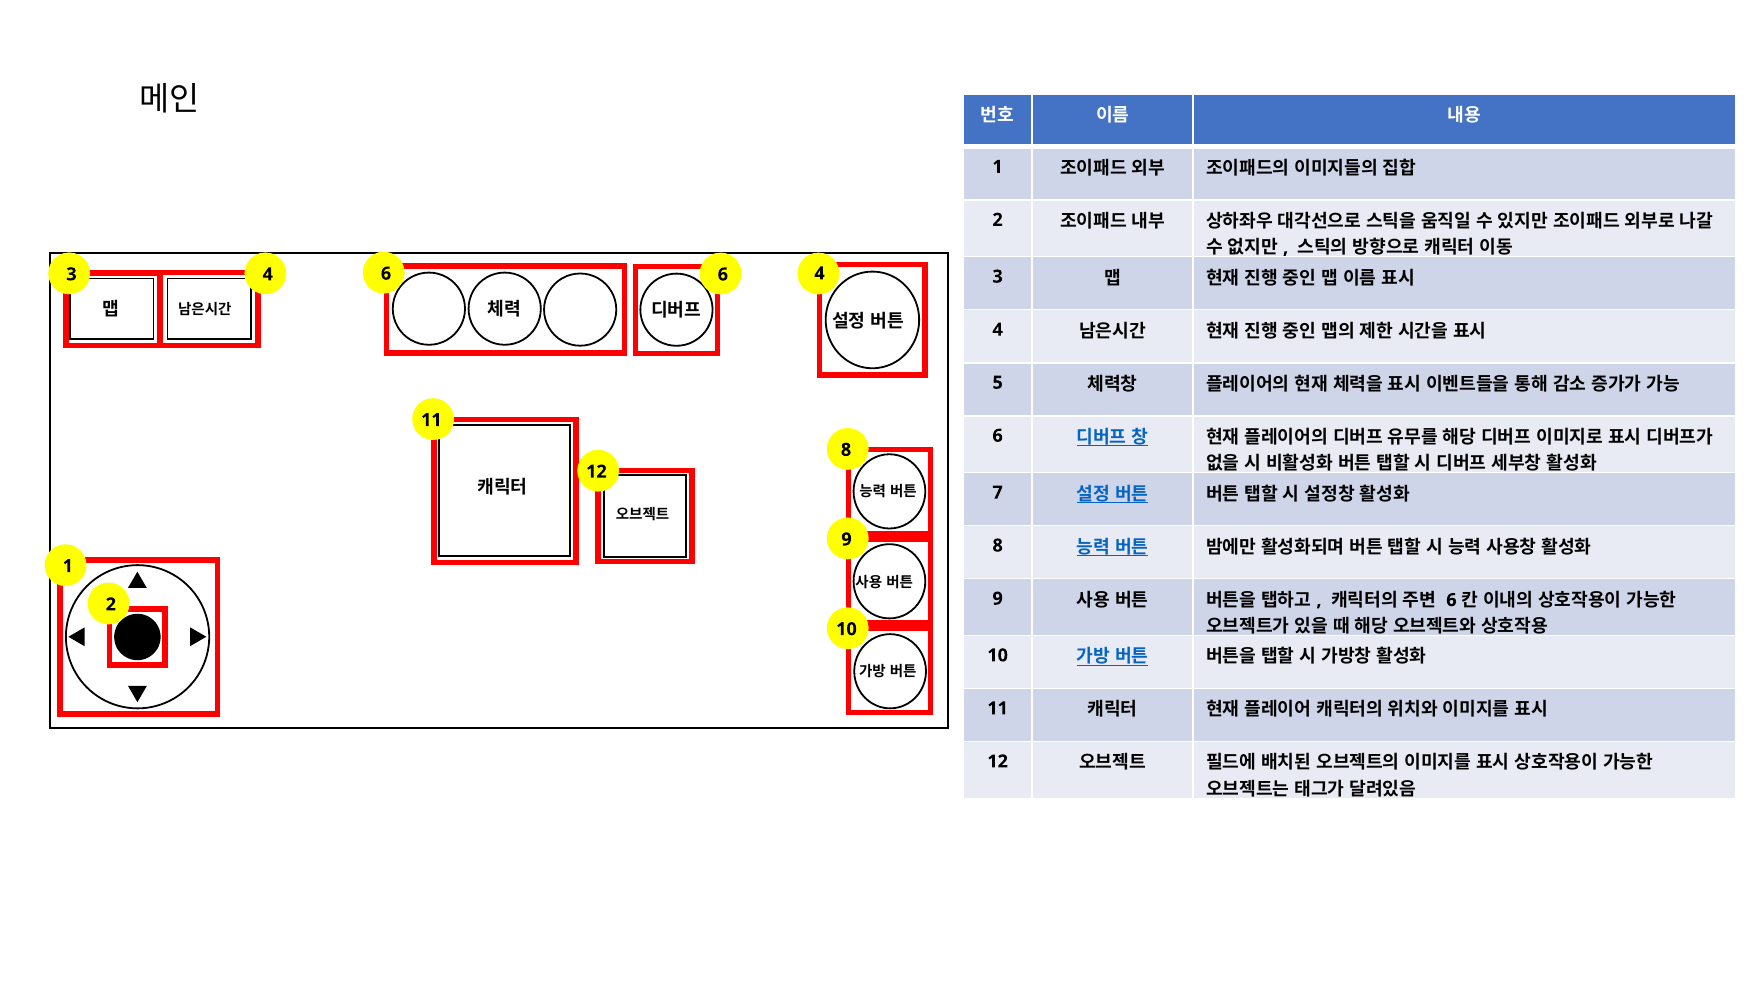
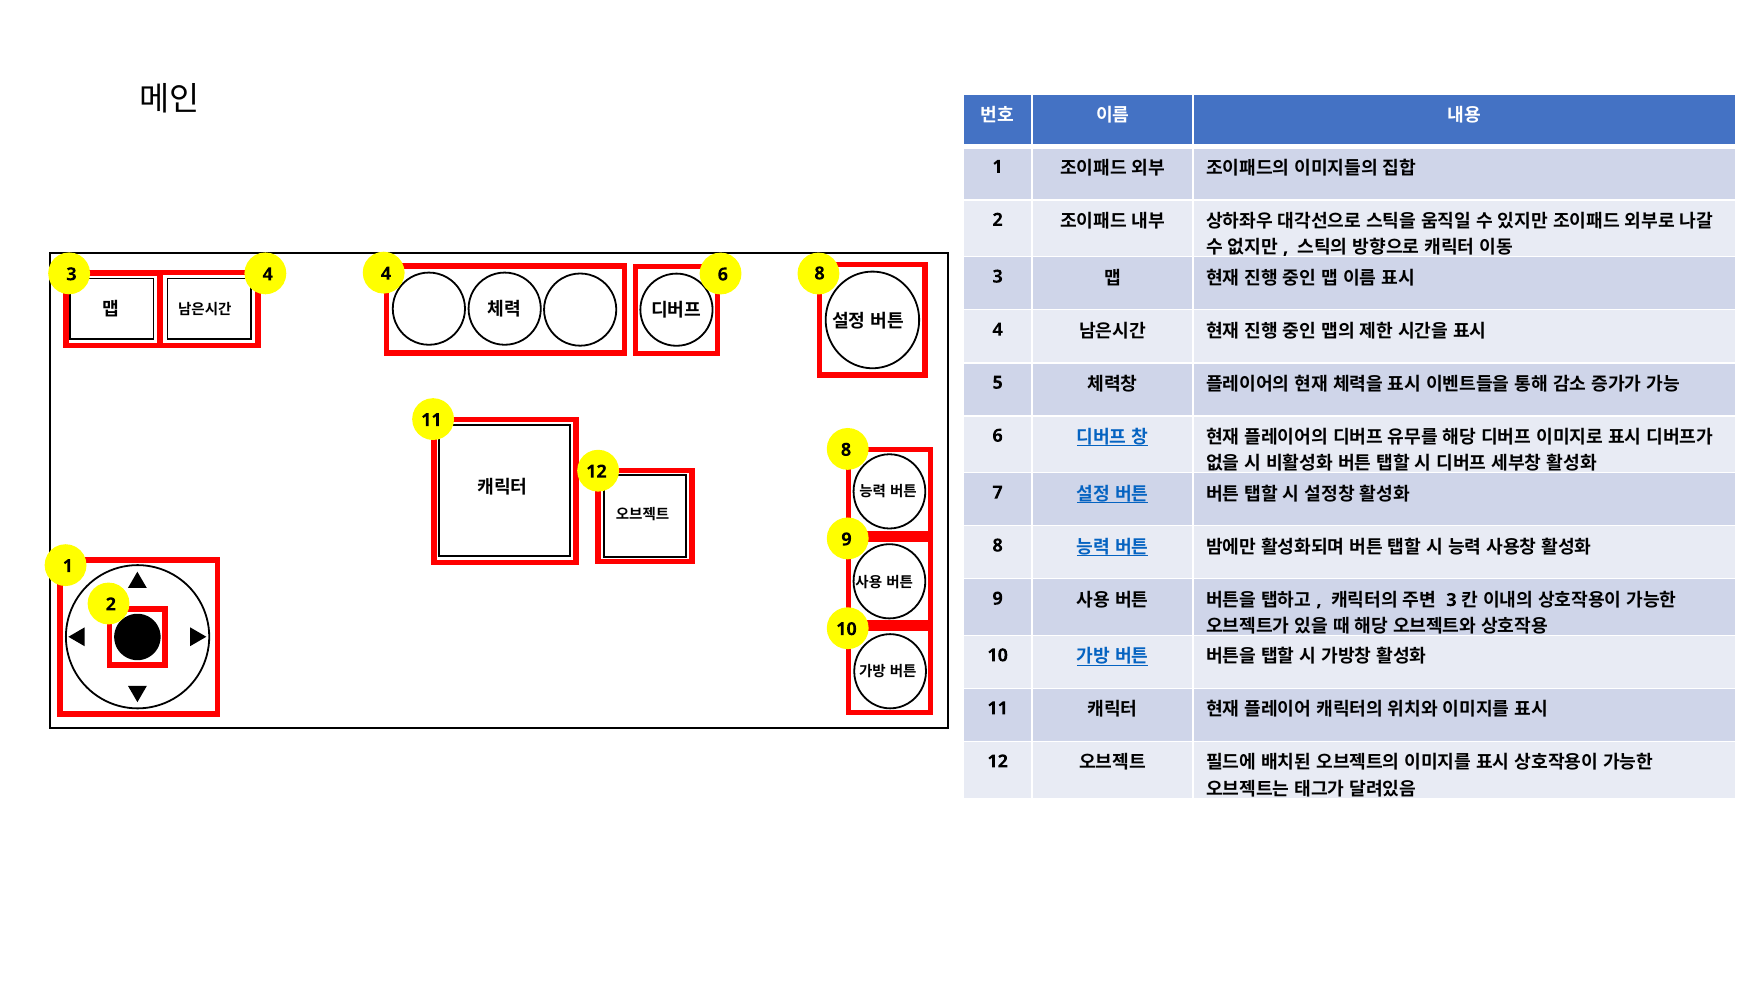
4 6: 6 -> 4 (386, 274)
6 4: 4 -> 8 (820, 274)
6: 6 -> 3 (1451, 600)
